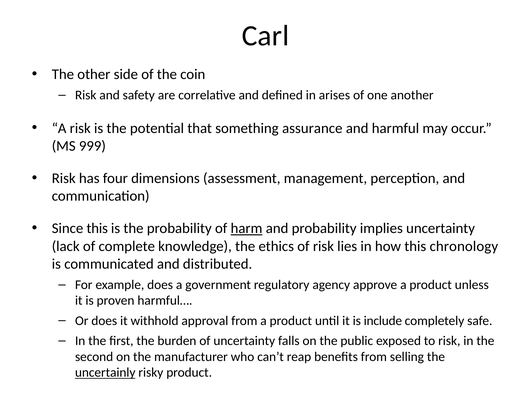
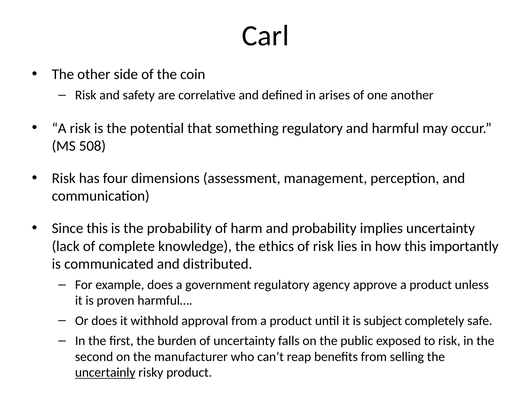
something assurance: assurance -> regulatory (312, 128)
999: 999 -> 508 (92, 146)
harm underline: present -> none (247, 229)
chronology: chronology -> importantly (464, 246)
include: include -> subject (383, 321)
